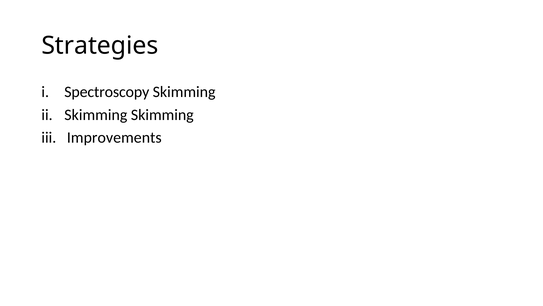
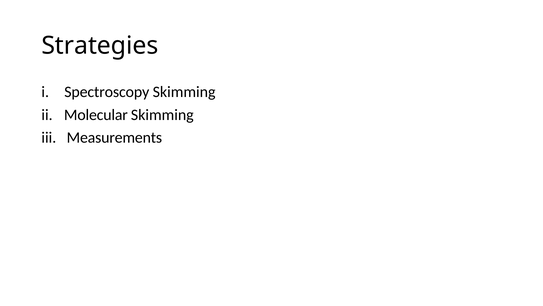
Skimming: Skimming -> Molecular (96, 115)
Improvements: Improvements -> Measurements (114, 137)
